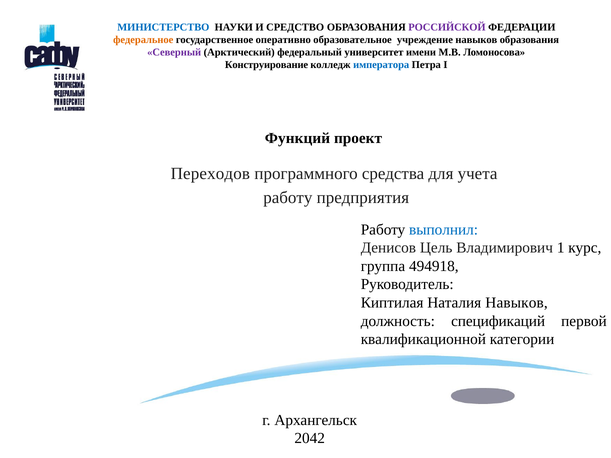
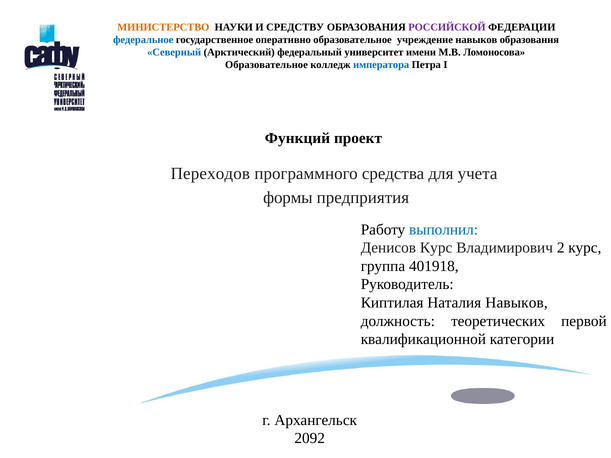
МИНИСТЕРСТВО colour: blue -> orange (163, 27)
СРЕДСТВО: СРЕДСТВО -> СРЕДСТВУ (295, 27)
федеральное colour: orange -> blue (143, 40)
Северный colour: purple -> blue (174, 52)
Конструирование: Конструирование -> Образовательное (266, 65)
работу: работу -> формы (288, 198)
Денисов Цель: Цель -> Курс (436, 248)
1: 1 -> 2 (561, 248)
494918: 494918 -> 401918 (434, 266)
спецификаций: спецификаций -> теоретических (498, 321)
2042: 2042 -> 2092 (310, 439)
